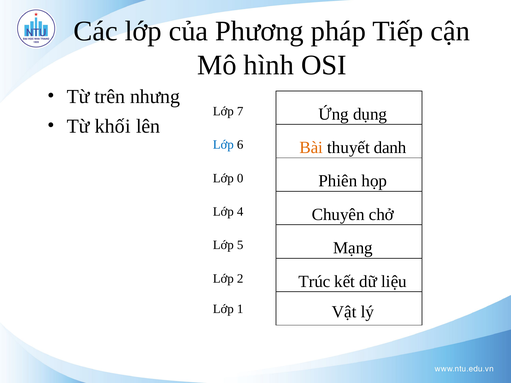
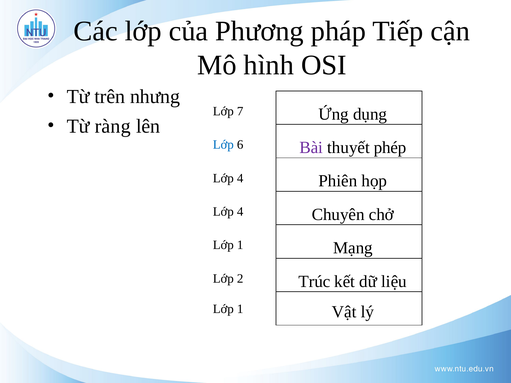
khối: khối -> ràng (113, 126)
Bài colour: orange -> purple (311, 148)
danh: danh -> phép (390, 148)
0: 0 -> 4 (240, 178)
5: 5 -> 1 (240, 245)
